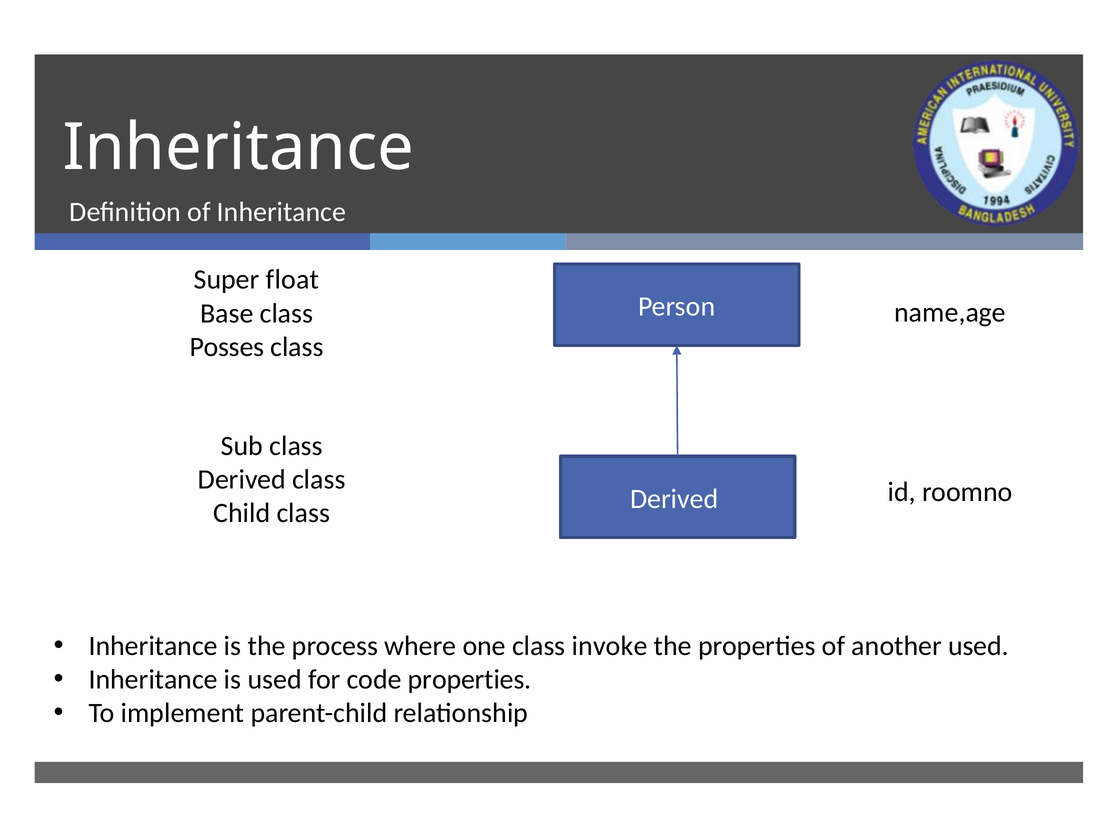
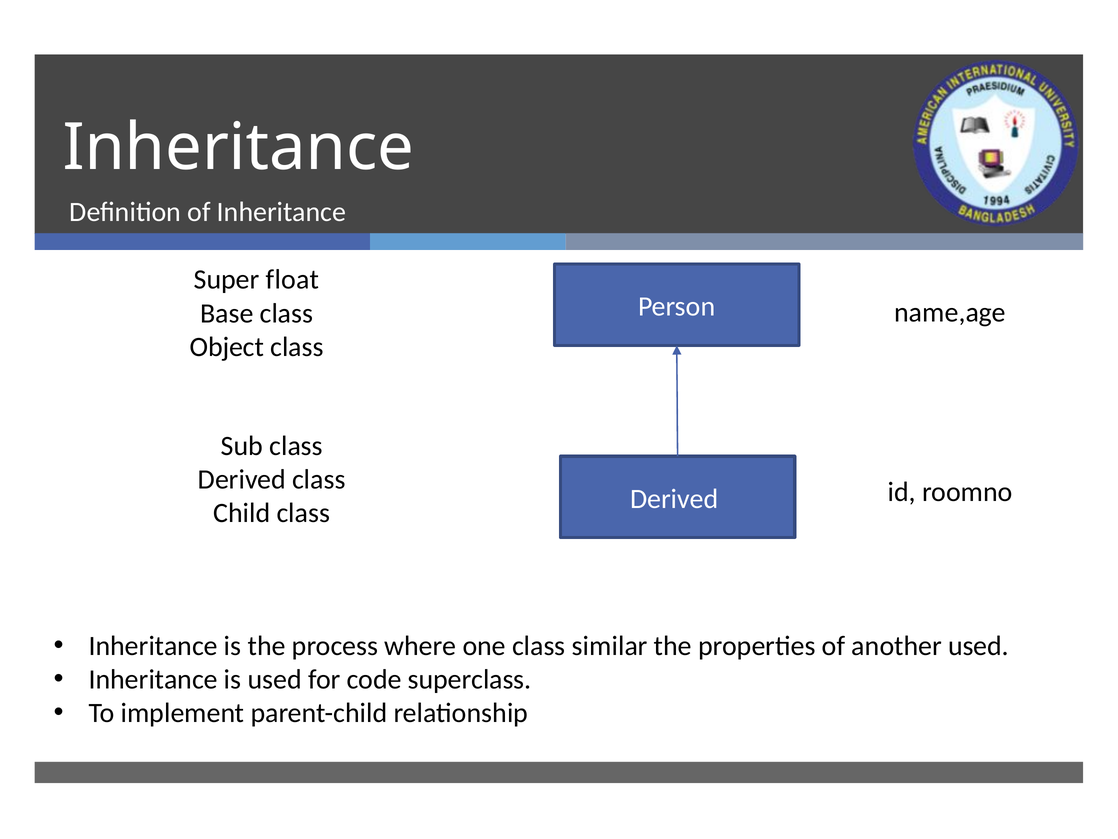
Posses: Posses -> Object (227, 347)
invoke: invoke -> similar (610, 646)
code properties: properties -> superclass (470, 679)
